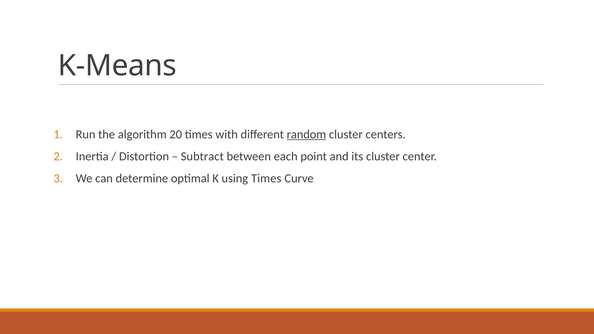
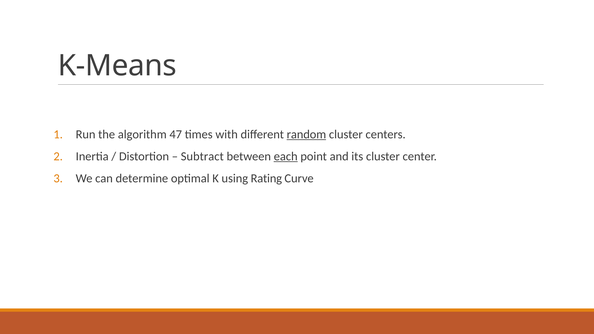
20: 20 -> 47 (176, 134)
each underline: none -> present (286, 156)
using Times: Times -> Rating (266, 178)
